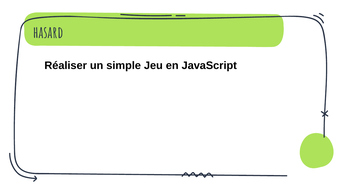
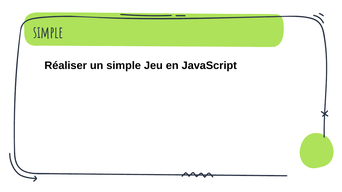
hasard: hasard -> simple (48, 33)
